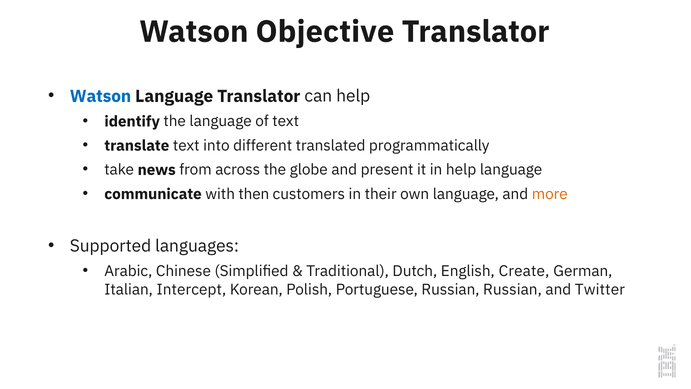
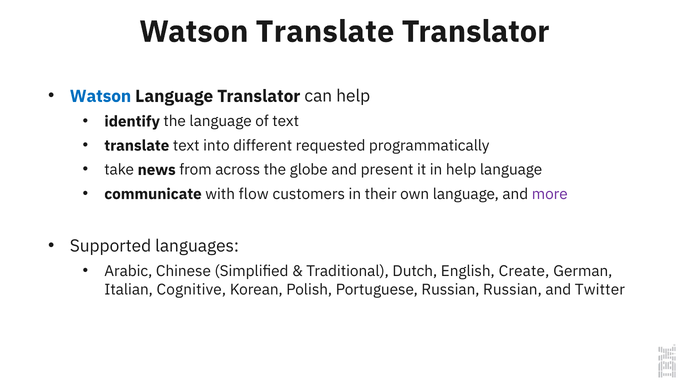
Watson Objective: Objective -> Translate (325, 32)
translated: translated -> requested (331, 146)
then: then -> flow (254, 194)
more colour: orange -> purple (550, 194)
Intercept: Intercept -> Cognitive (191, 289)
